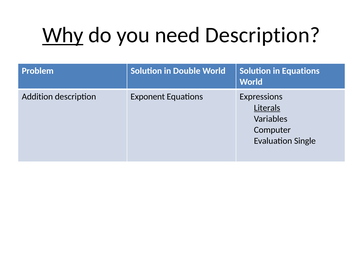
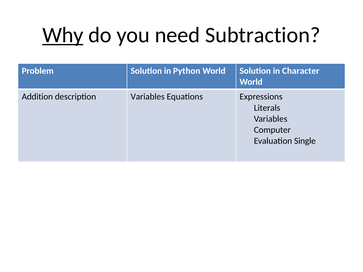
need Description: Description -> Subtraction (263, 35)
Double: Double -> Python (187, 71)
in Equations: Equations -> Character (301, 71)
description Exponent: Exponent -> Variables (148, 97)
Literals underline: present -> none (267, 108)
